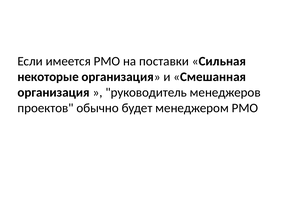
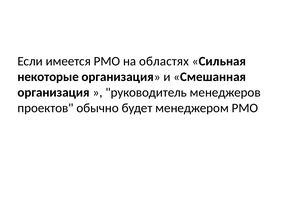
поставки: поставки -> областях (164, 61)
